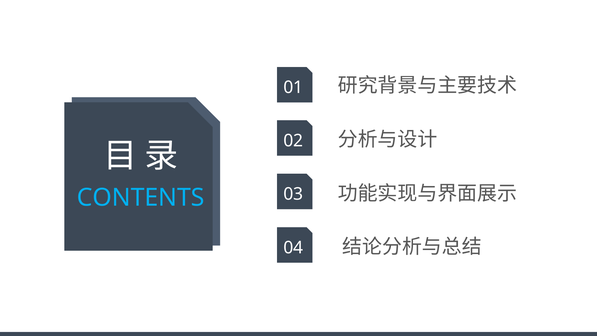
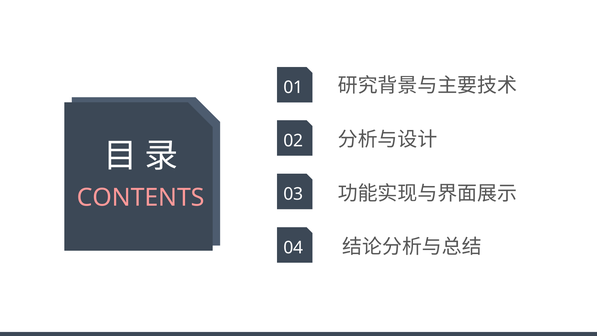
CONTENTS colour: light blue -> pink (141, 197)
